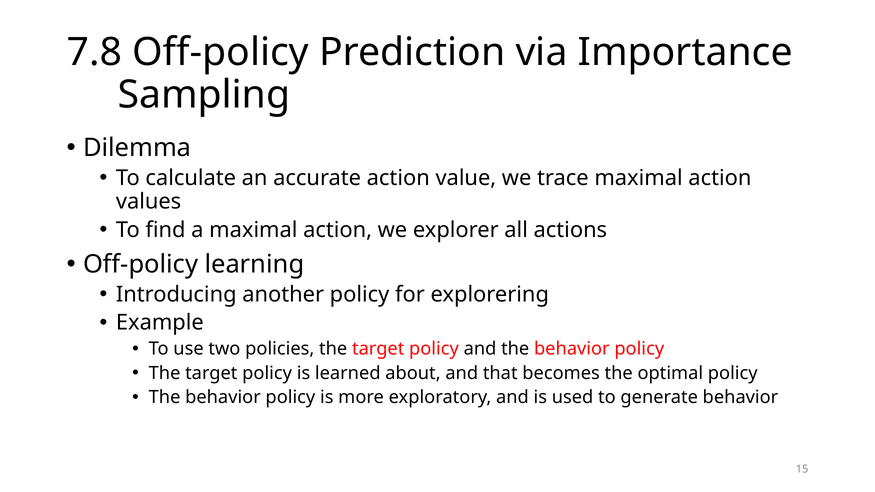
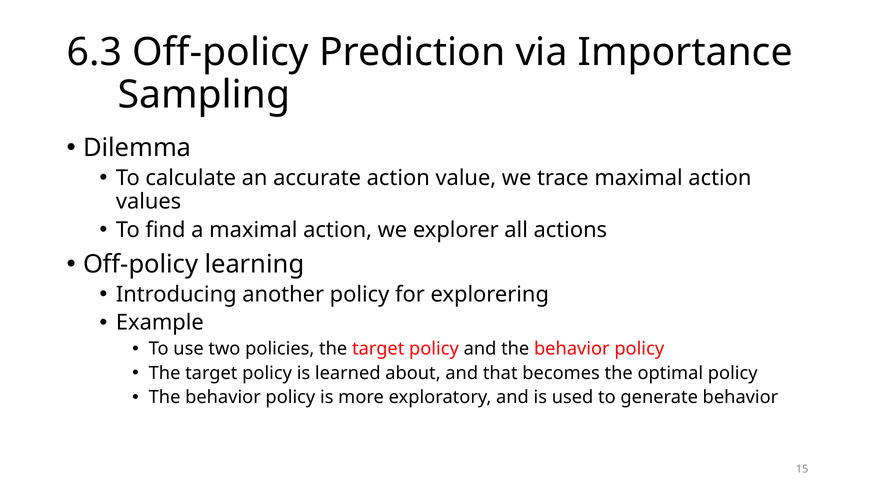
7.8: 7.8 -> 6.3 (94, 52)
